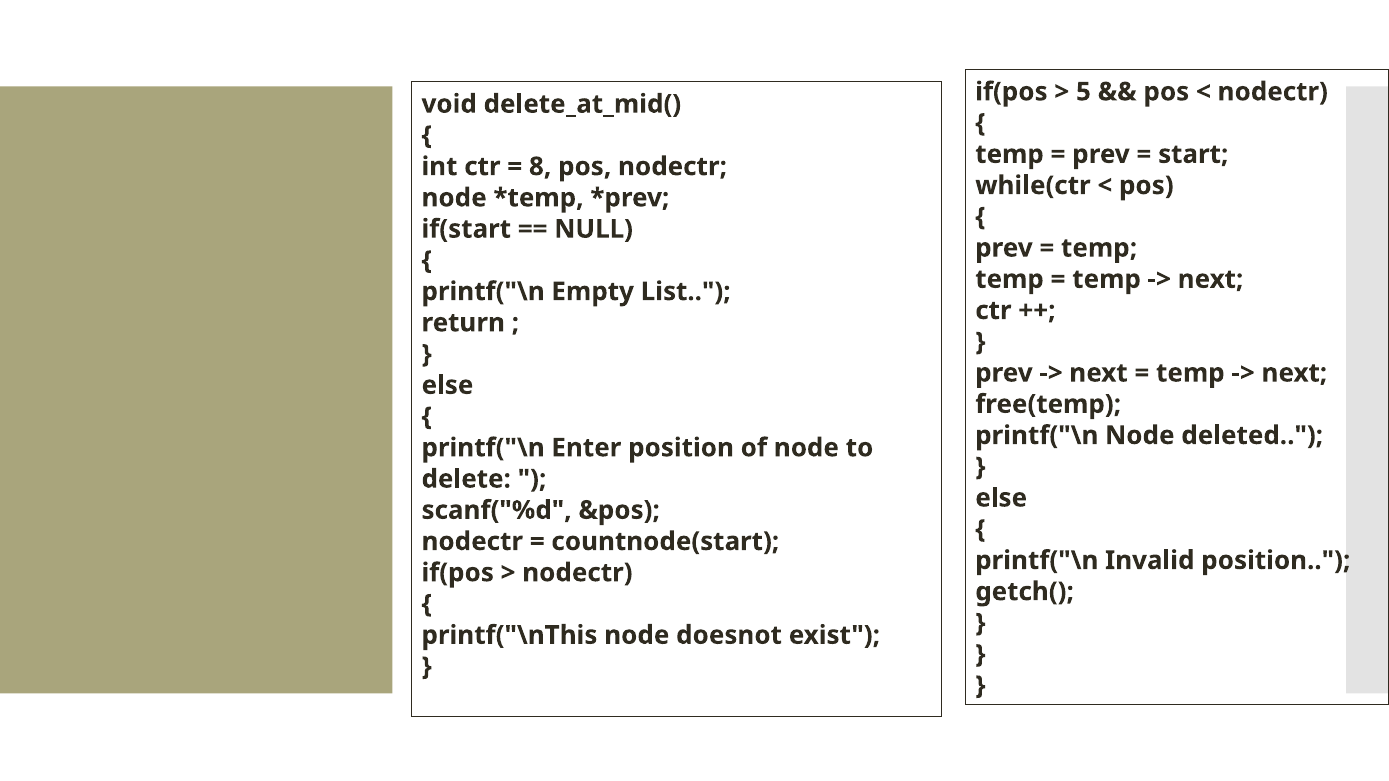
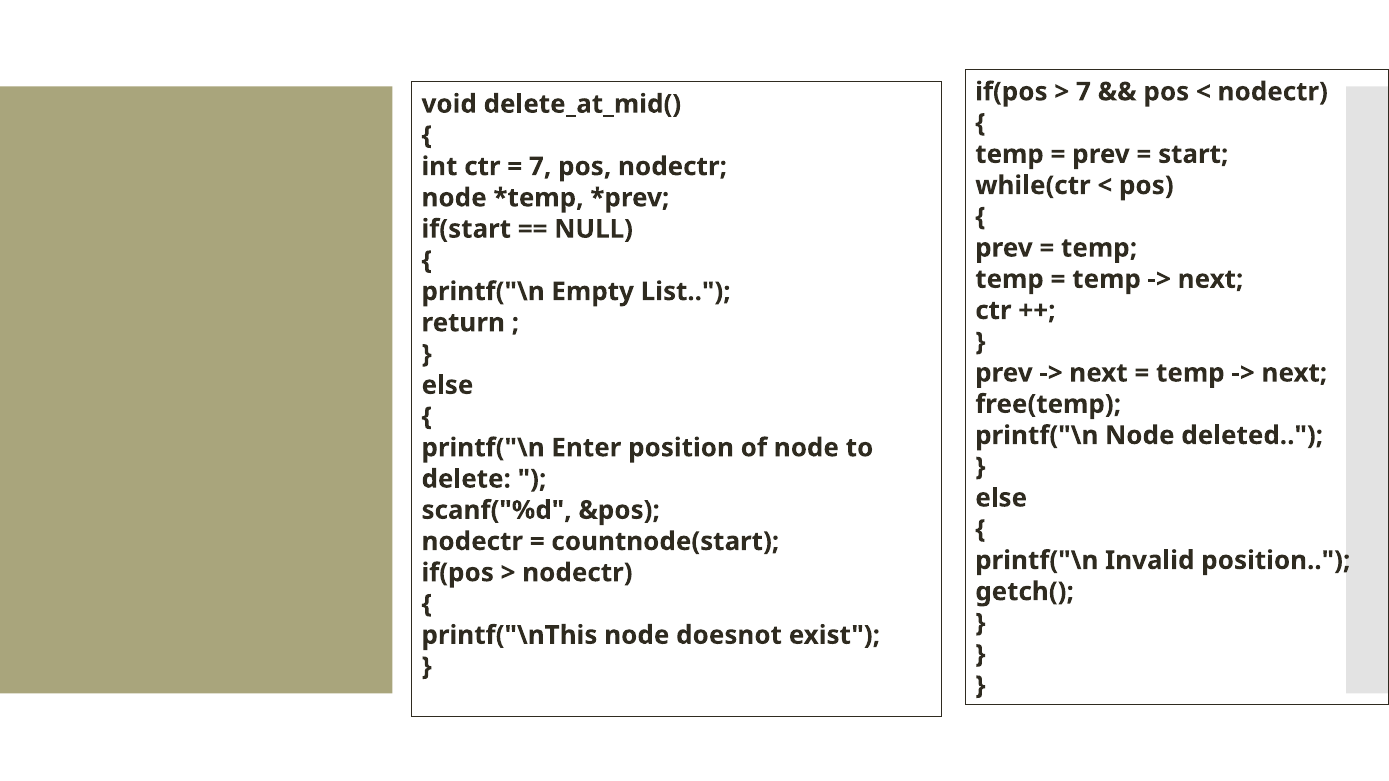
5: 5 -> 7 (1083, 92)
8: 8 -> 7 (540, 167)
